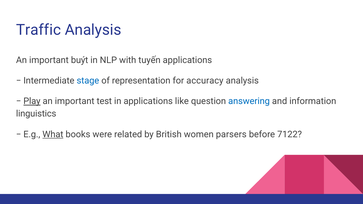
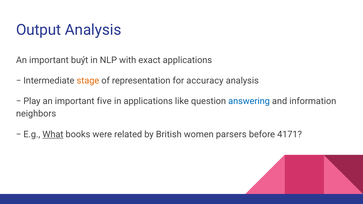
Traffic: Traffic -> Output (39, 30)
tuyến: tuyến -> exact (149, 60)
stage colour: blue -> orange (88, 81)
Play underline: present -> none (32, 101)
test: test -> five (104, 101)
linguistics: linguistics -> neighbors (36, 114)
7122: 7122 -> 4171 (290, 134)
